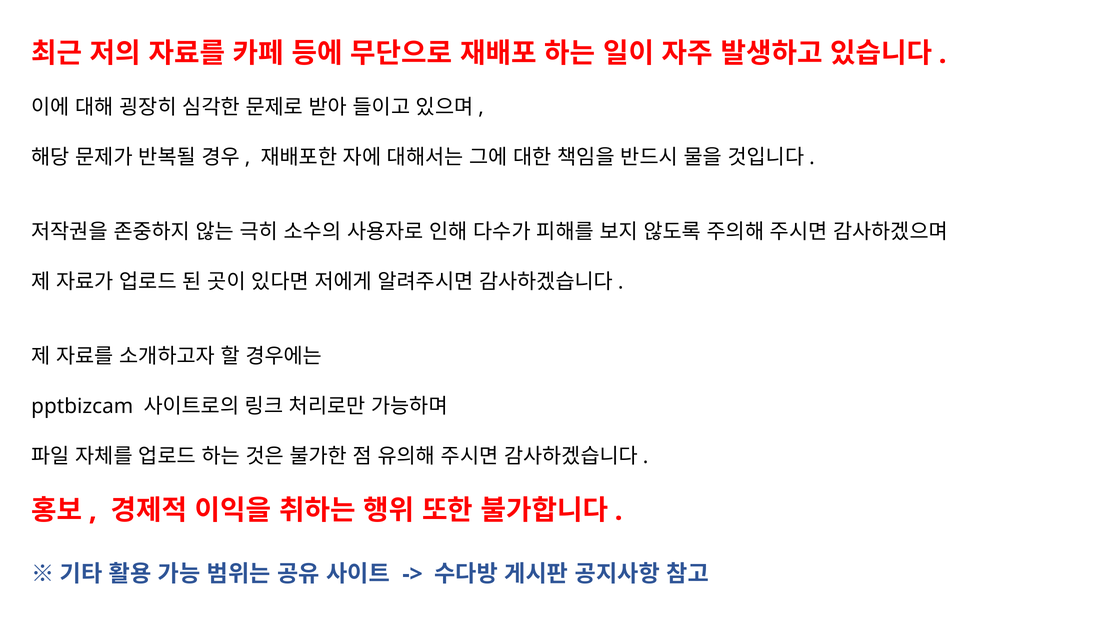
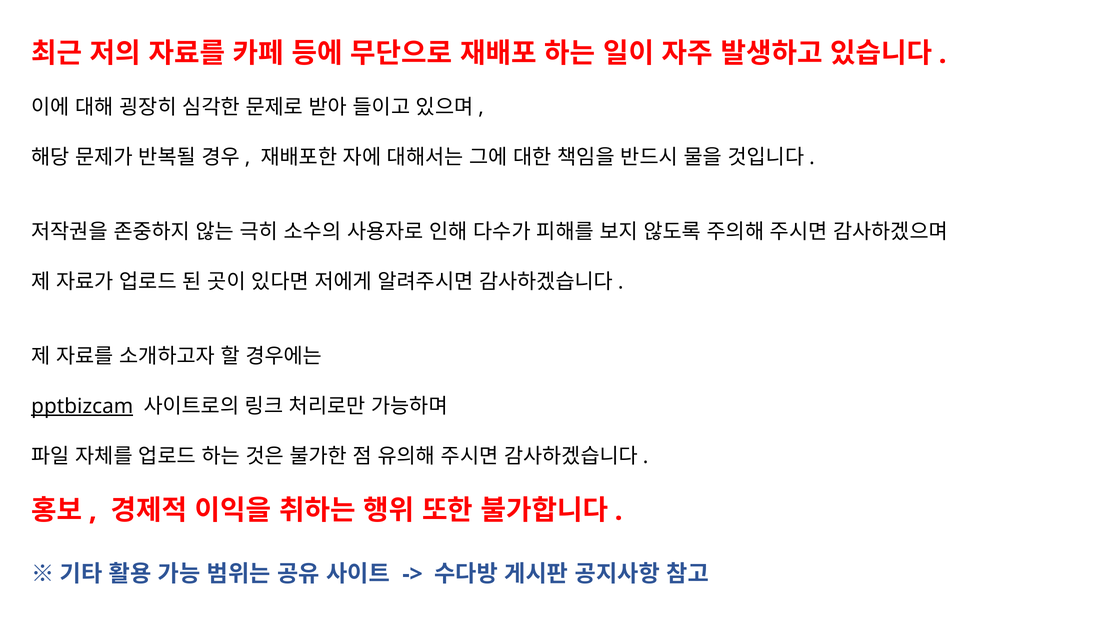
pptbizcam underline: none -> present (82, 407)
